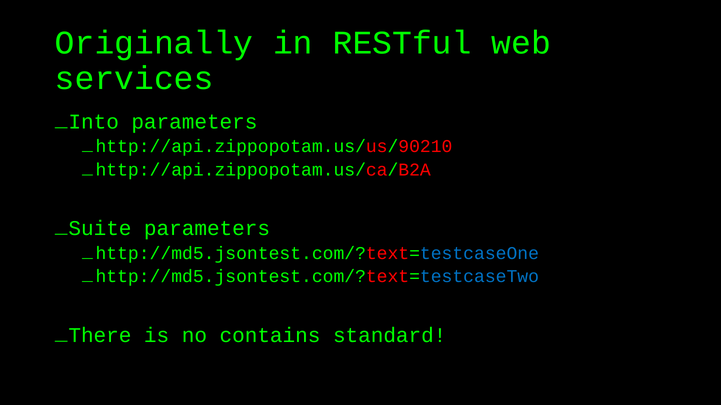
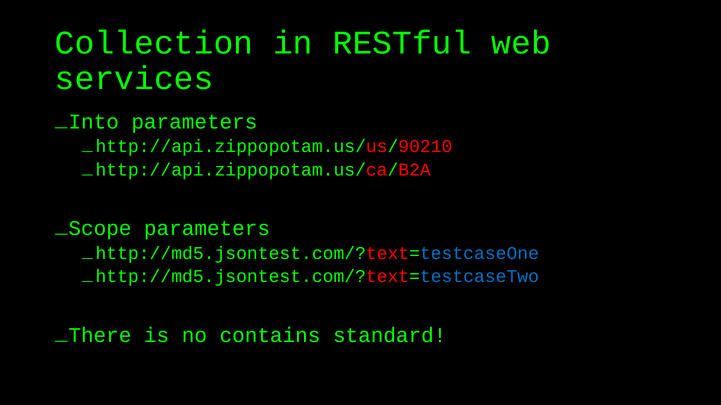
Originally: Originally -> Collection (154, 43)
Suite: Suite -> Scope (100, 229)
